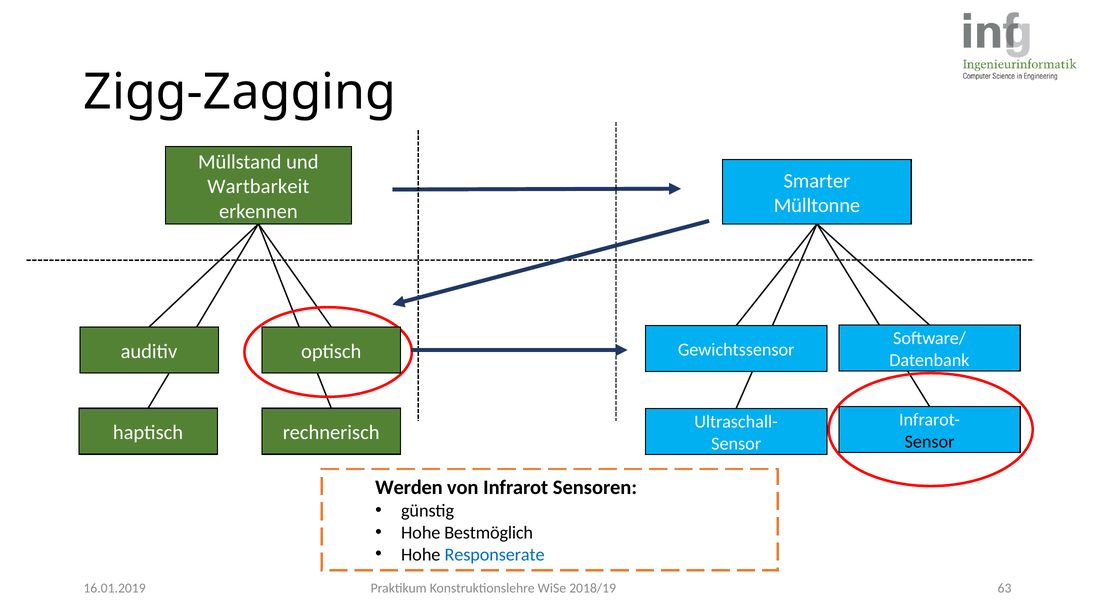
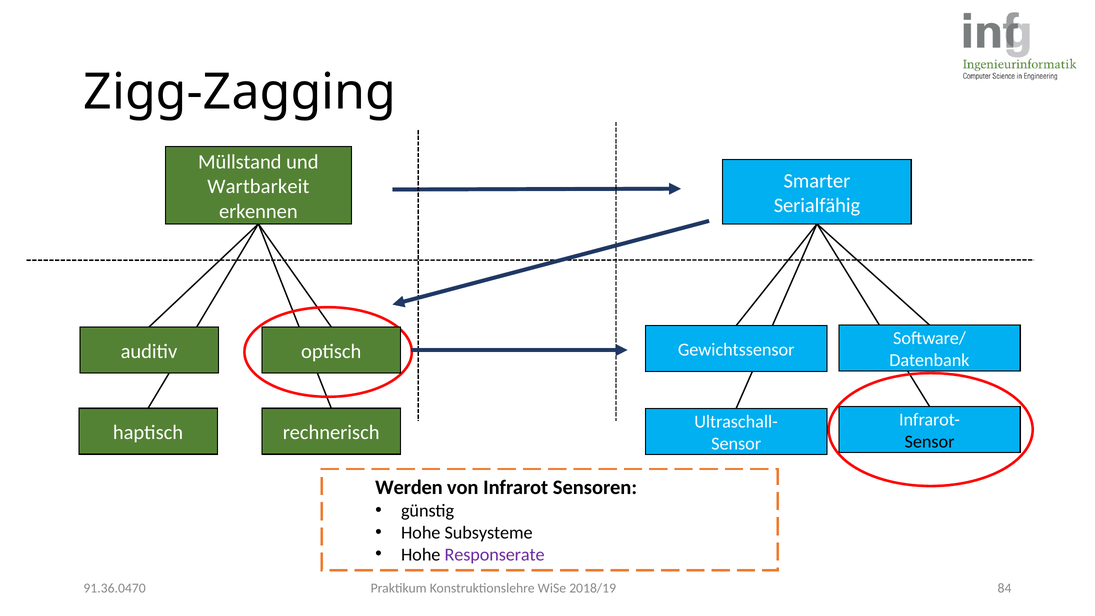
Mülltonne: Mülltonne -> Serialfähig (817, 205)
Bestmöglich: Bestmöglich -> Subsysteme (489, 533)
Responserate colour: blue -> purple (495, 554)
16.01.2019: 16.01.2019 -> 91.36.0470 (115, 588)
63: 63 -> 84 (1005, 588)
